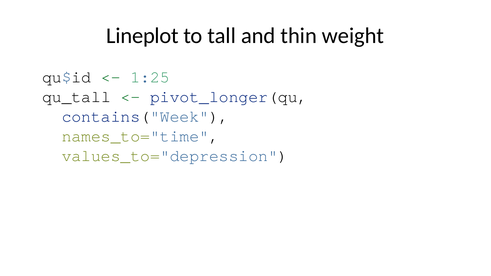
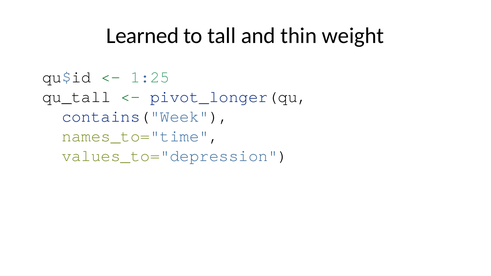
Lineplot: Lineplot -> Learned (142, 36)
